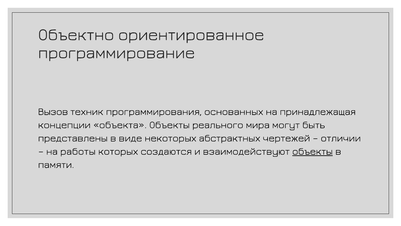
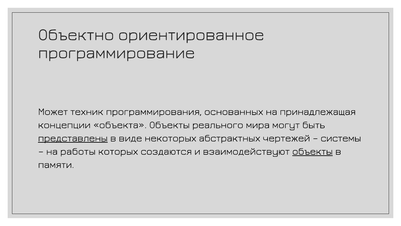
Вызов: Вызов -> Может (53, 111)
представлены underline: none -> present (73, 138)
отличии: отличии -> системы (341, 138)
